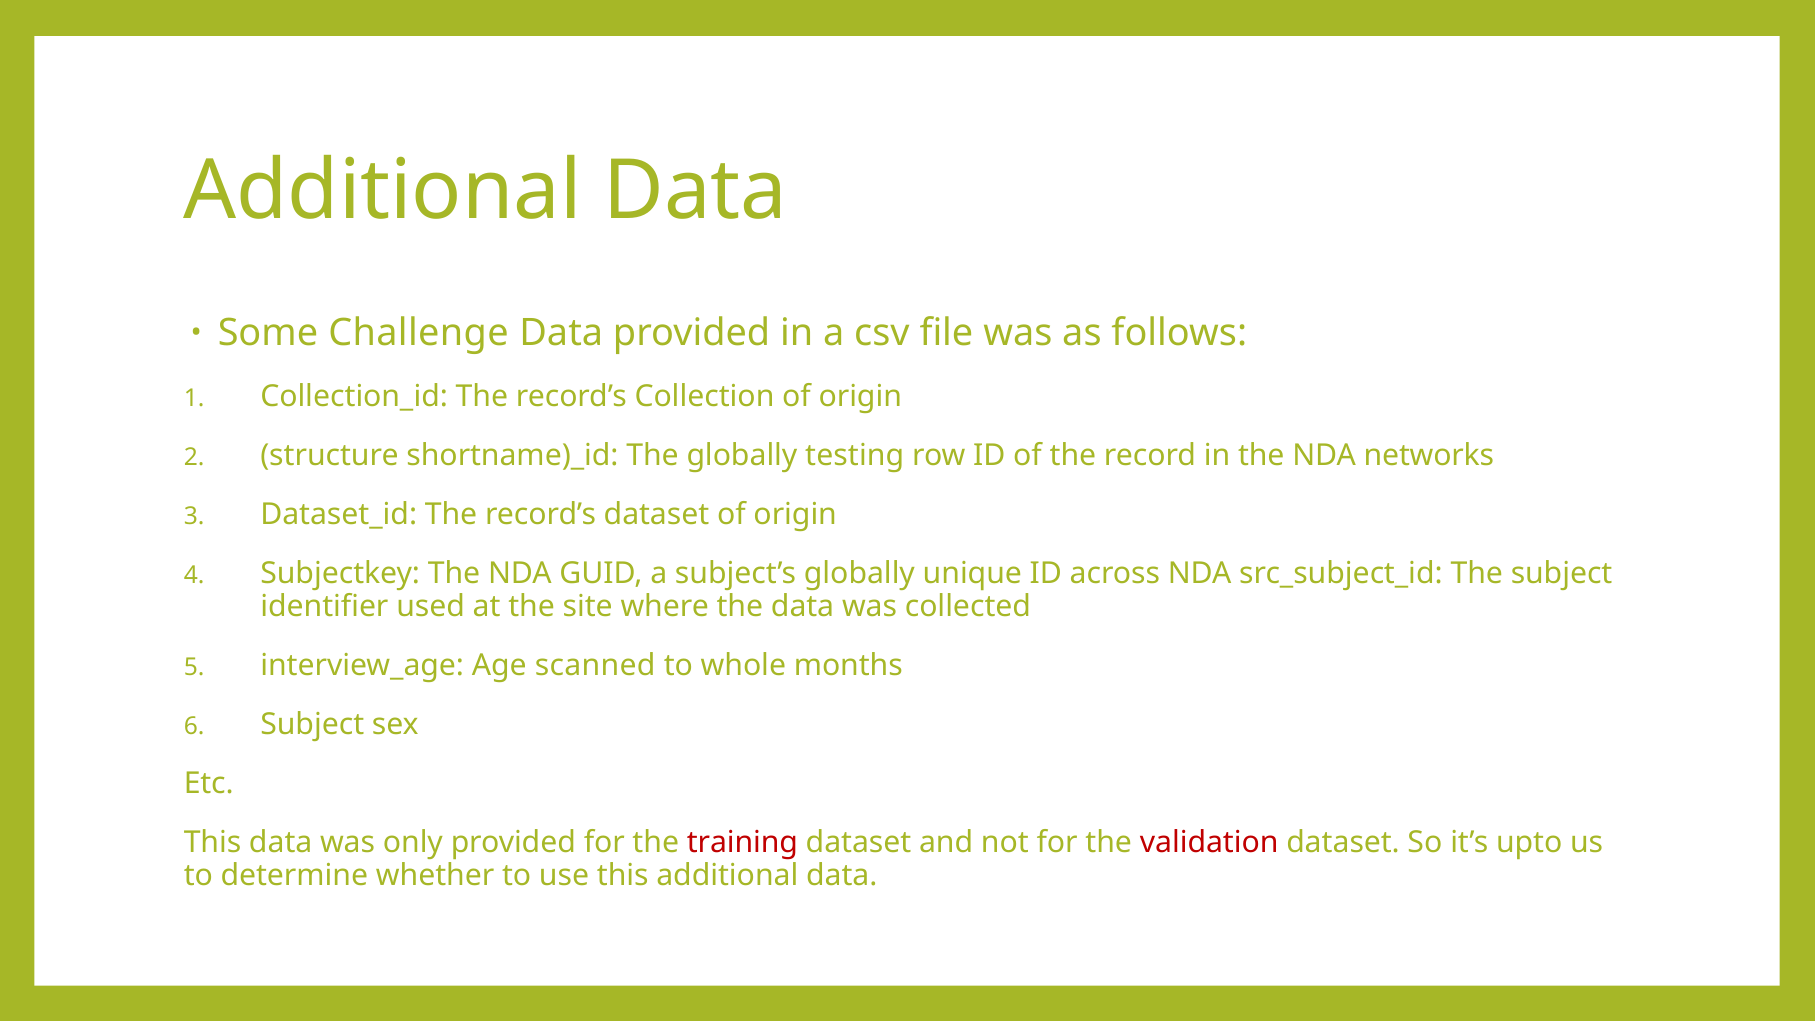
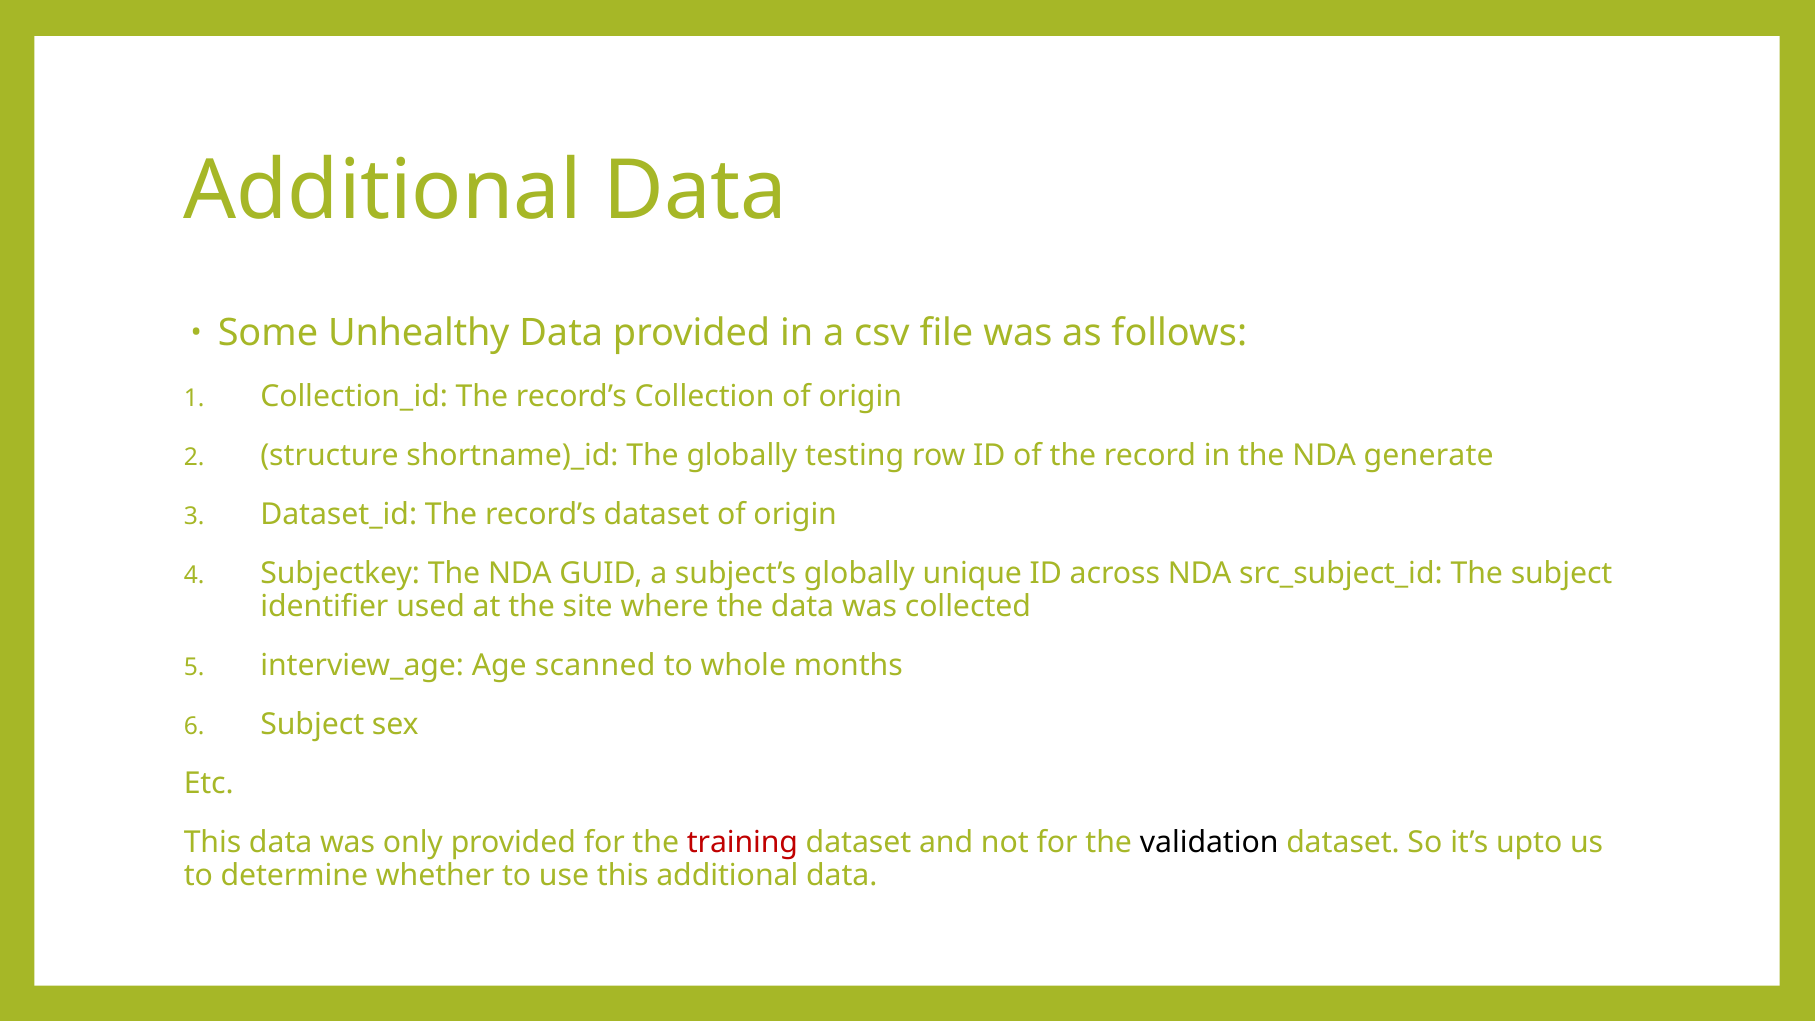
Challenge: Challenge -> Unhealthy (419, 333)
networks: networks -> generate (1429, 456)
validation colour: red -> black (1209, 843)
